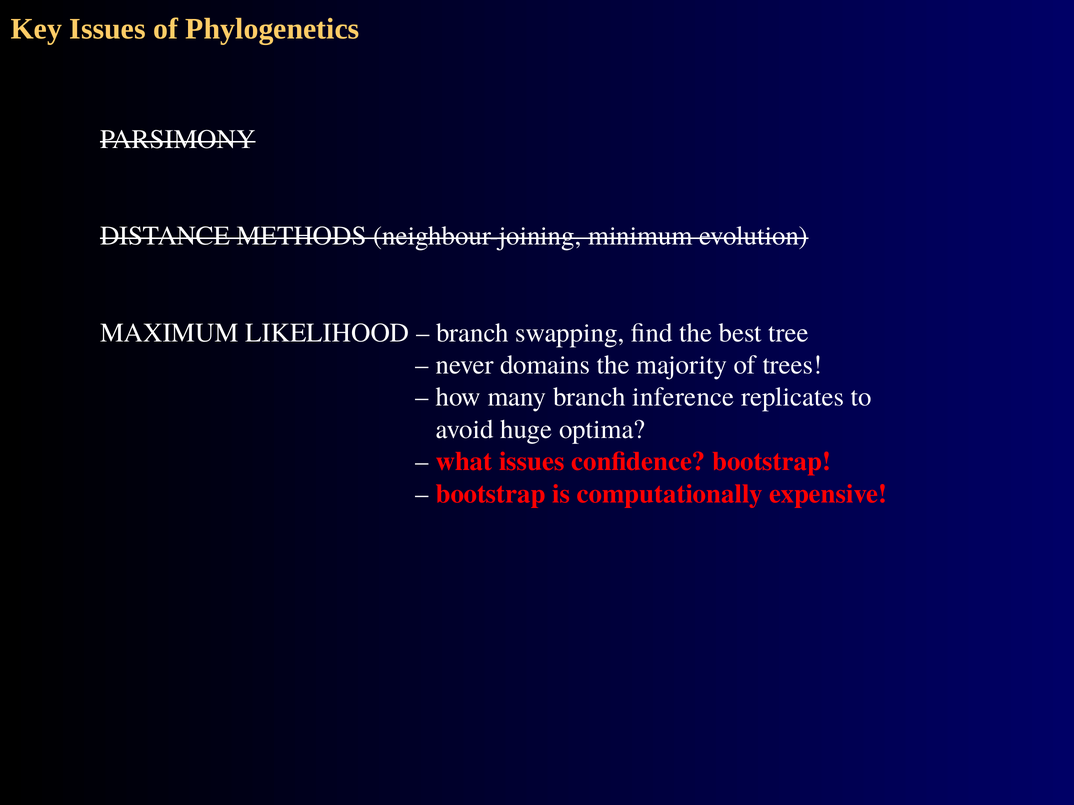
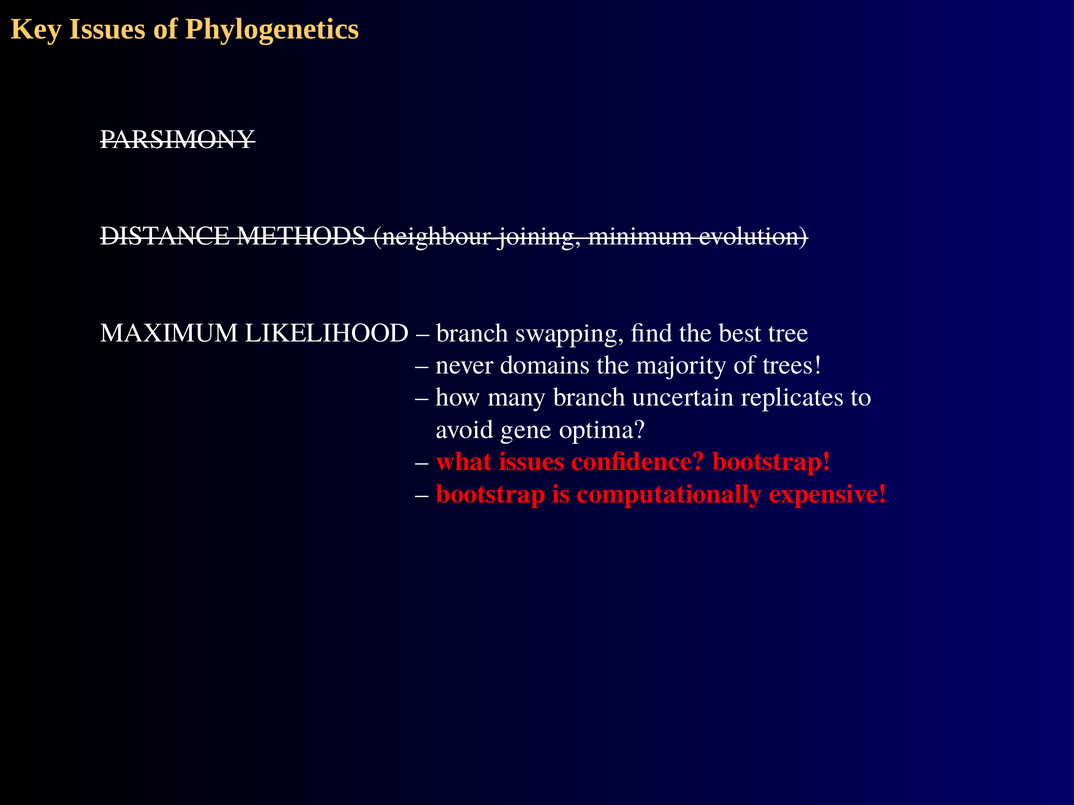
inference: inference -> uncertain (683, 397)
huge: huge -> gene (526, 430)
